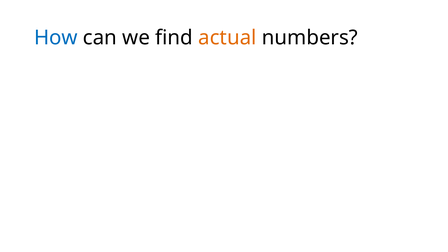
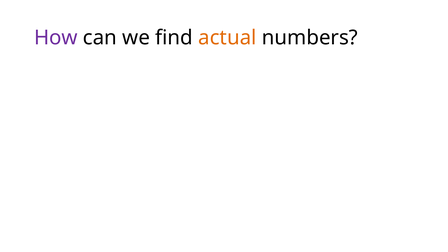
How colour: blue -> purple (56, 38)
